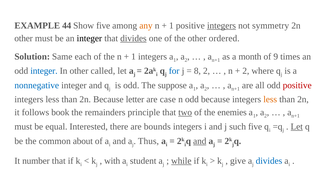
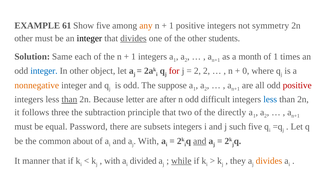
44: 44 -> 61 (67, 26)
integers underline: present -> none (221, 26)
ordered: ordered -> students (224, 38)
of 9: 9 -> 1 (276, 56)
called: called -> object (103, 71)
for colour: blue -> red (174, 71)
8: 8 -> 2 (197, 71)
2: 2 -> 0 (246, 71)
nonnegative colour: blue -> orange (37, 85)
than underline: none -> present (69, 99)
case: case -> after (168, 99)
odd because: because -> difficult (216, 99)
less colour: orange -> blue (270, 99)
book: book -> three (60, 112)
remainders: remainders -> subtraction (105, 112)
two underline: present -> none (185, 112)
enemies: enemies -> directly (232, 112)
Interested: Interested -> Password (89, 126)
bounds: bounds -> subsets (157, 126)
Let underline: present -> none (297, 126)
Thus: Thus -> With (148, 141)
number: number -> manner (36, 160)
student: student -> divided (143, 160)
give: give -> they (238, 160)
divides colour: blue -> orange (269, 160)
